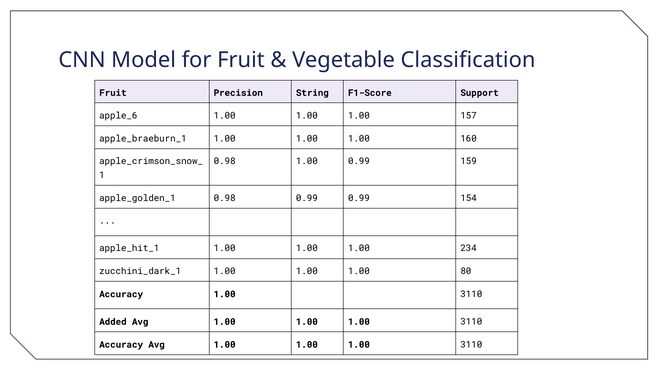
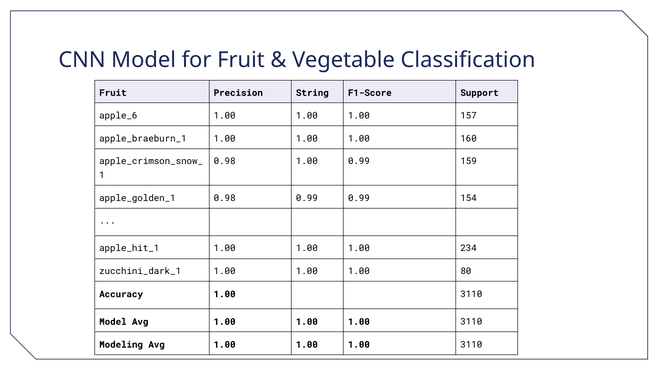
Added: Added -> Model (113, 322)
Accuracy: Accuracy -> Modeling (121, 345)
